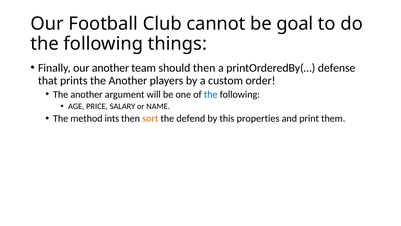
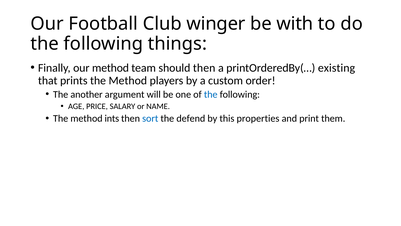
cannot: cannot -> winger (216, 24)
goal: goal -> with (295, 24)
our another: another -> method (111, 68)
defense: defense -> existing (337, 68)
prints the Another: Another -> Method (128, 80)
sort colour: orange -> blue (150, 118)
